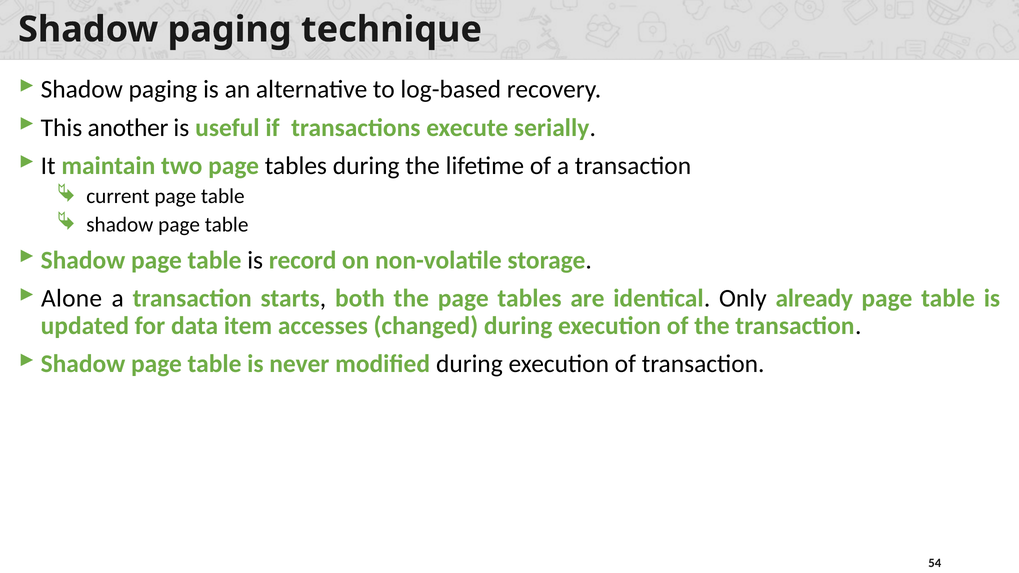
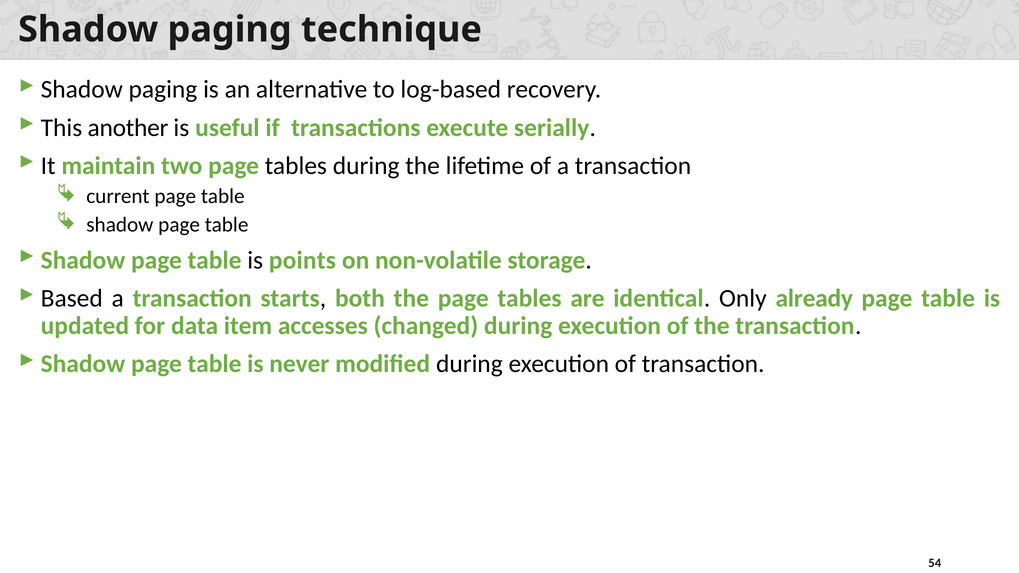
record: record -> points (302, 260)
Alone: Alone -> Based (72, 299)
